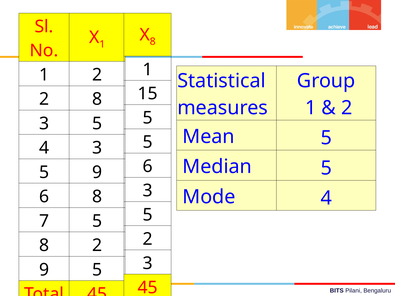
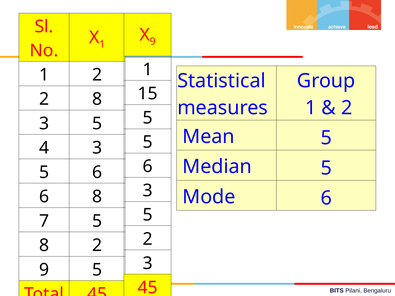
8: 8 -> 9 (153, 42)
9: 9 -> 6 (97, 172)
Mode 4: 4 -> 6 (326, 198)
